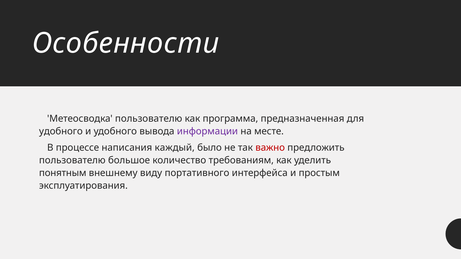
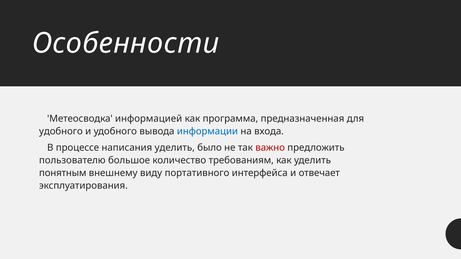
Метеосводка пользователю: пользователю -> информацией (149, 119)
информации colour: purple -> blue (207, 131)
месте: месте -> входа (269, 131)
написания каждый: каждый -> уделить (175, 148)
простым: простым -> отвечает (319, 173)
